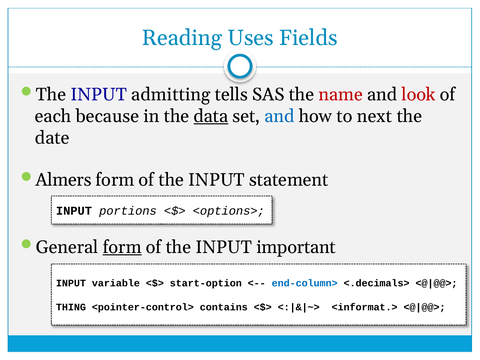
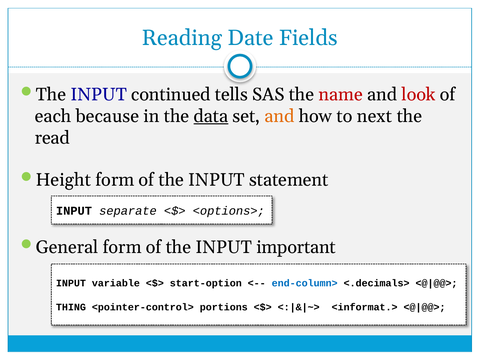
Uses: Uses -> Date (251, 38)
admitting: admitting -> continued (171, 95)
and colour: blue -> orange (279, 116)
date: date -> read (52, 138)
Almers: Almers -> Height (63, 180)
portions: portions -> separate (128, 211)
form underline: present -> none (122, 247)
contains: contains -> portions (224, 307)
